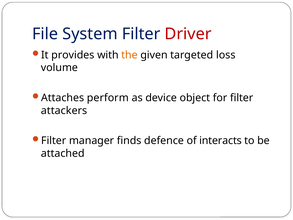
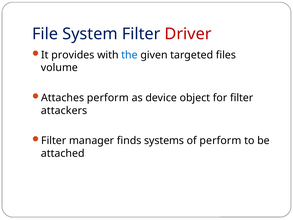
the colour: orange -> blue (130, 55)
loss: loss -> files (226, 55)
defence: defence -> systems (164, 141)
of interacts: interacts -> perform (220, 141)
